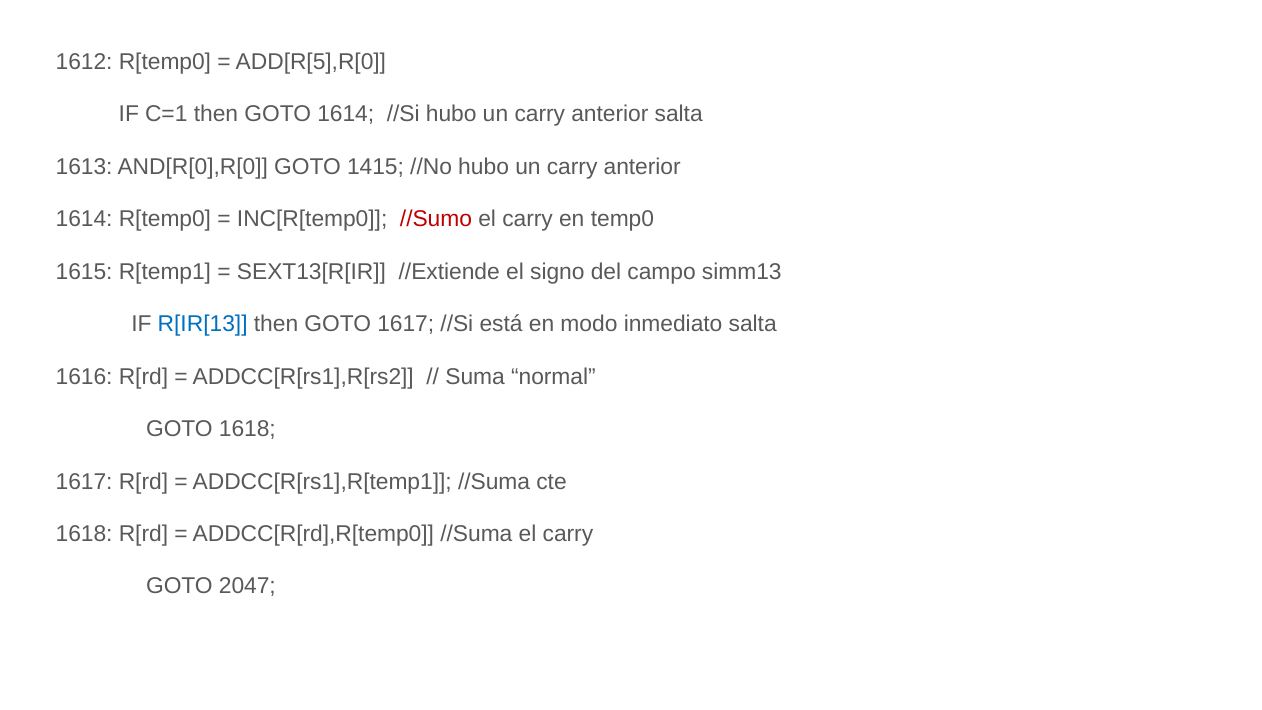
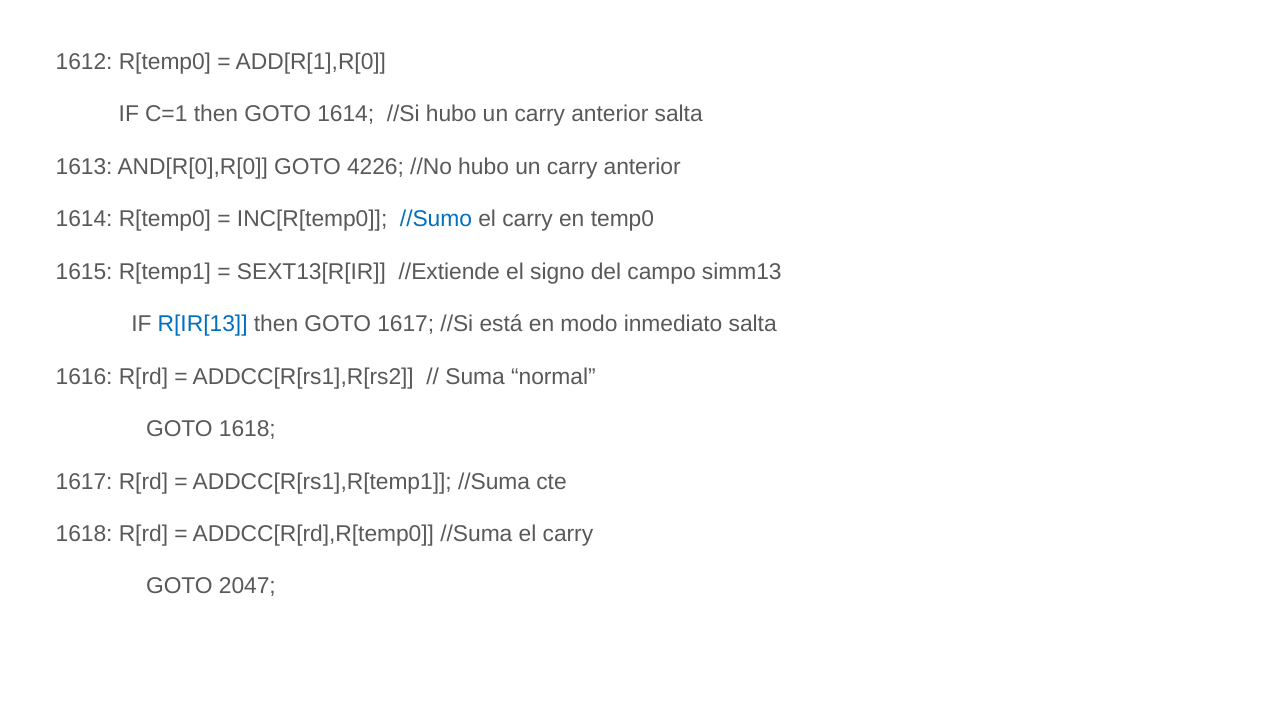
ADD[R[5],R[0: ADD[R[5],R[0 -> ADD[R[1],R[0 (311, 62)
1415: 1415 -> 4226 (375, 167)
//Sumo colour: red -> blue (436, 219)
